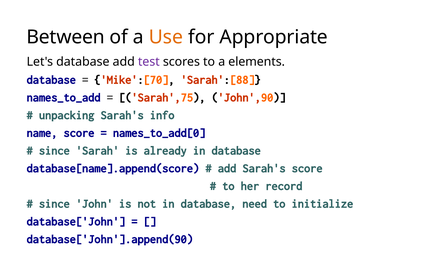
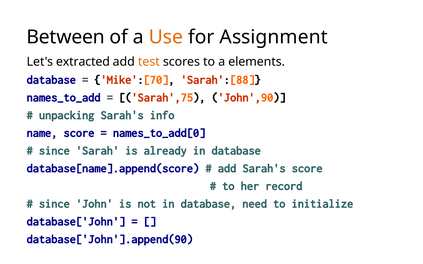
Appropriate: Appropriate -> Assignment (274, 37)
Let's database: database -> extracted (83, 62)
test colour: purple -> orange (149, 62)
